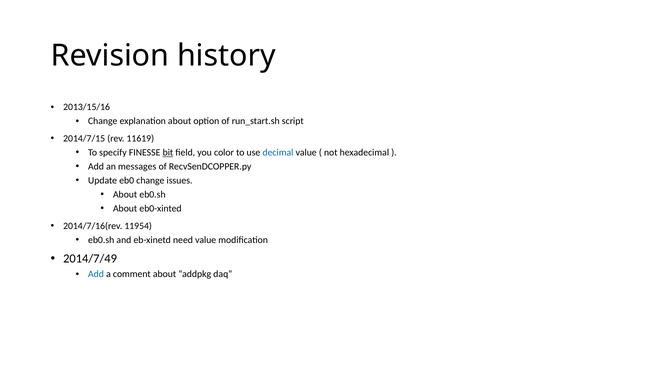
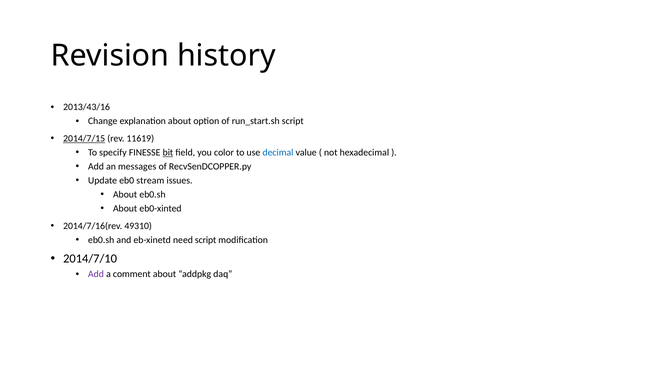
2013/15/16: 2013/15/16 -> 2013/43/16 (87, 107)
2014/7/15 underline: none -> present (84, 139)
eb0 change: change -> stream (150, 181)
11954: 11954 -> 49310 (138, 226)
need value: value -> script (206, 240)
2014/7/49: 2014/7/49 -> 2014/7/10 (90, 259)
Add colour: blue -> purple (96, 274)
